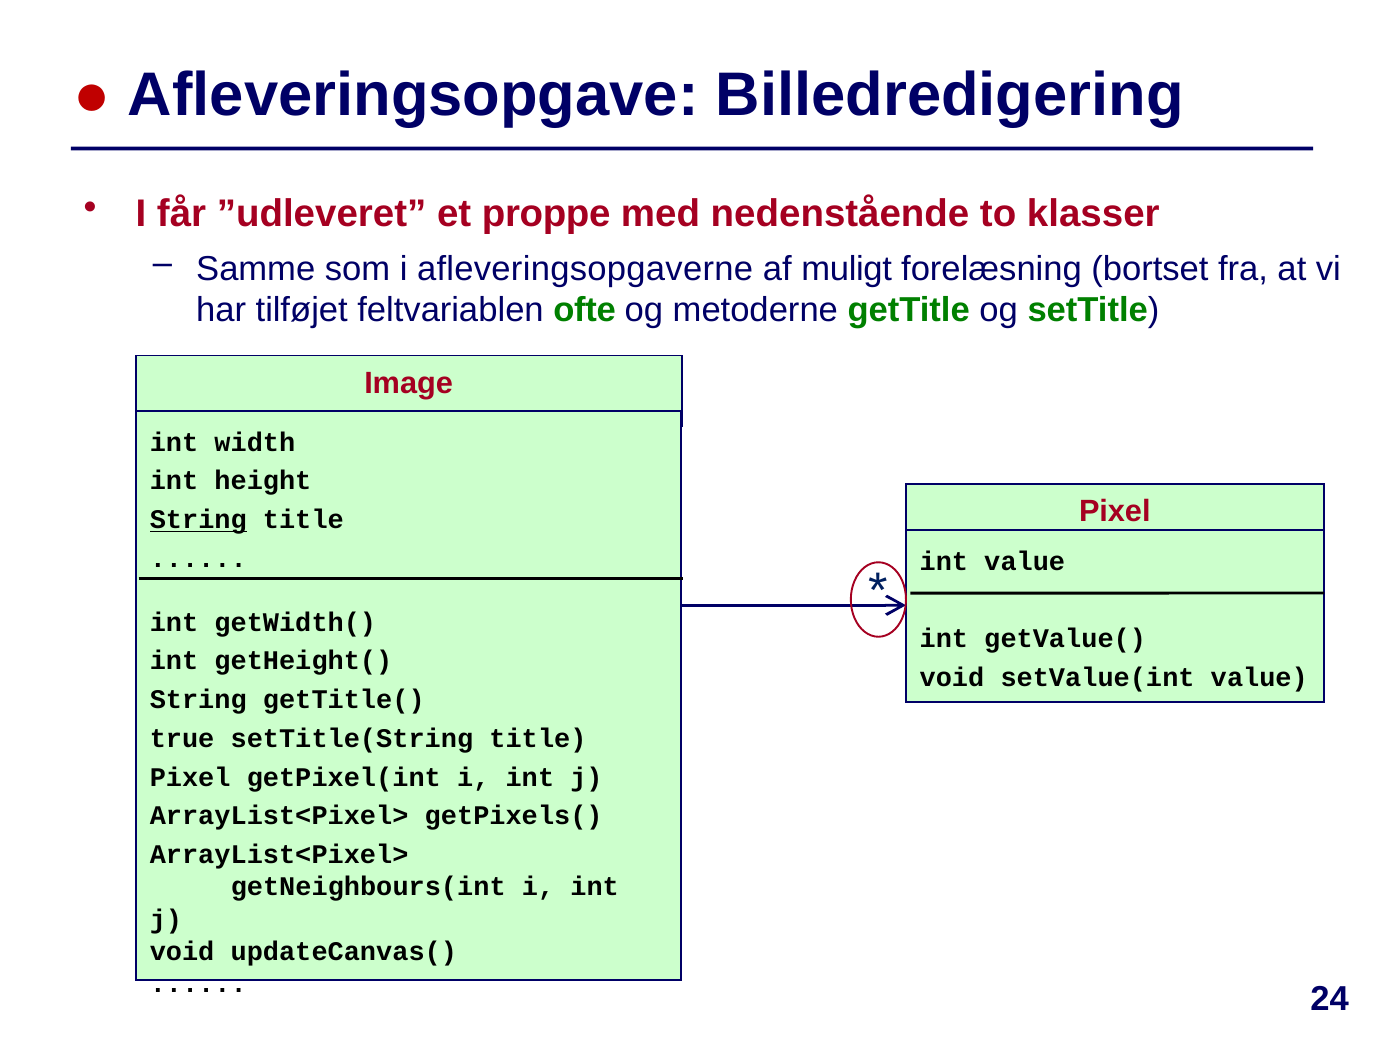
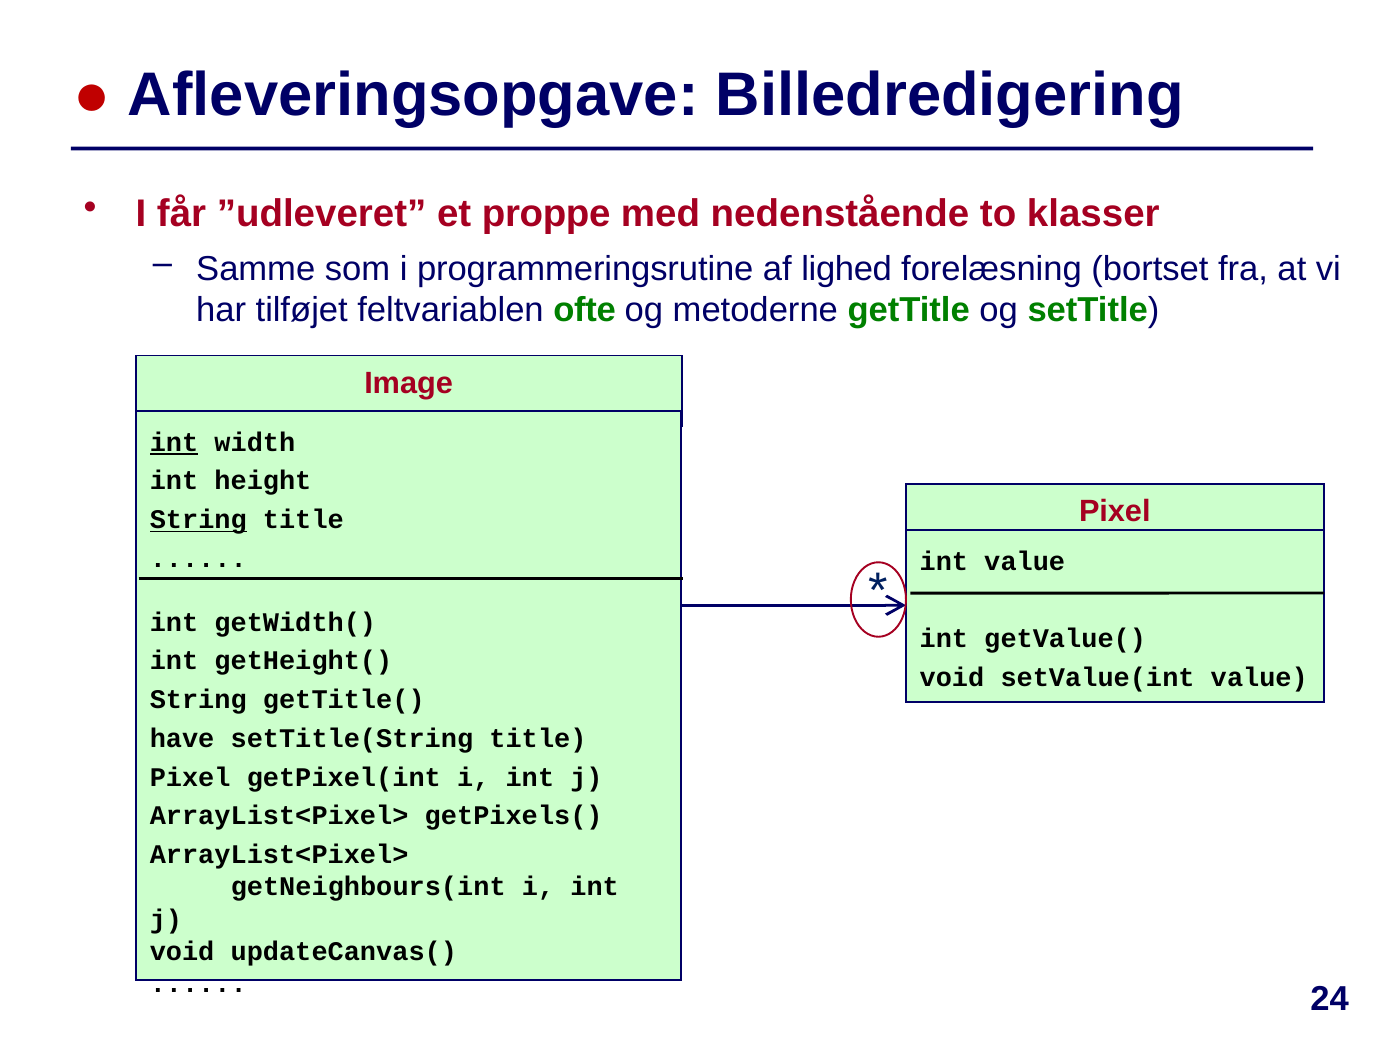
afleveringsopgaverne: afleveringsopgaverne -> programmeringsrutine (585, 269)
muligt: muligt -> lighed (847, 269)
int underline: none -> present (174, 442)
true: true -> have (182, 738)
